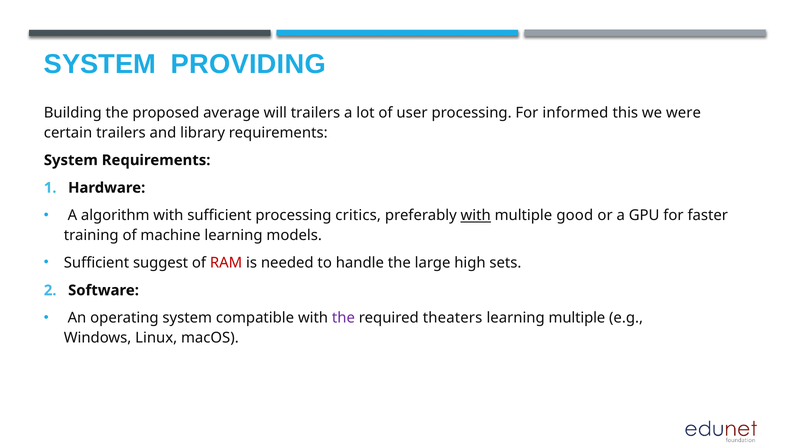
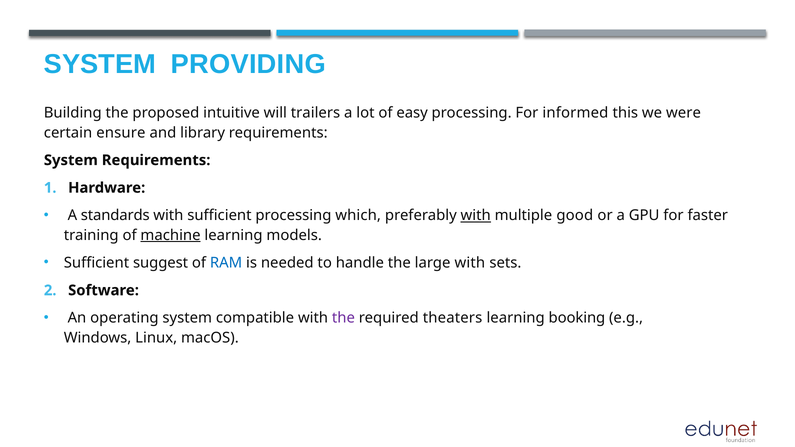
average: average -> intuitive (232, 113)
user: user -> easy (412, 113)
certain trailers: trailers -> ensure (121, 133)
algorithm: algorithm -> standards (115, 216)
critics: critics -> which (358, 216)
machine underline: none -> present (171, 235)
RAM colour: red -> blue (226, 263)
large high: high -> with (470, 263)
learning multiple: multiple -> booking (577, 318)
